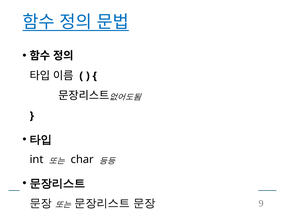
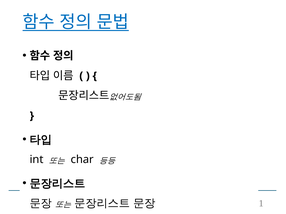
9: 9 -> 1 (261, 204)
